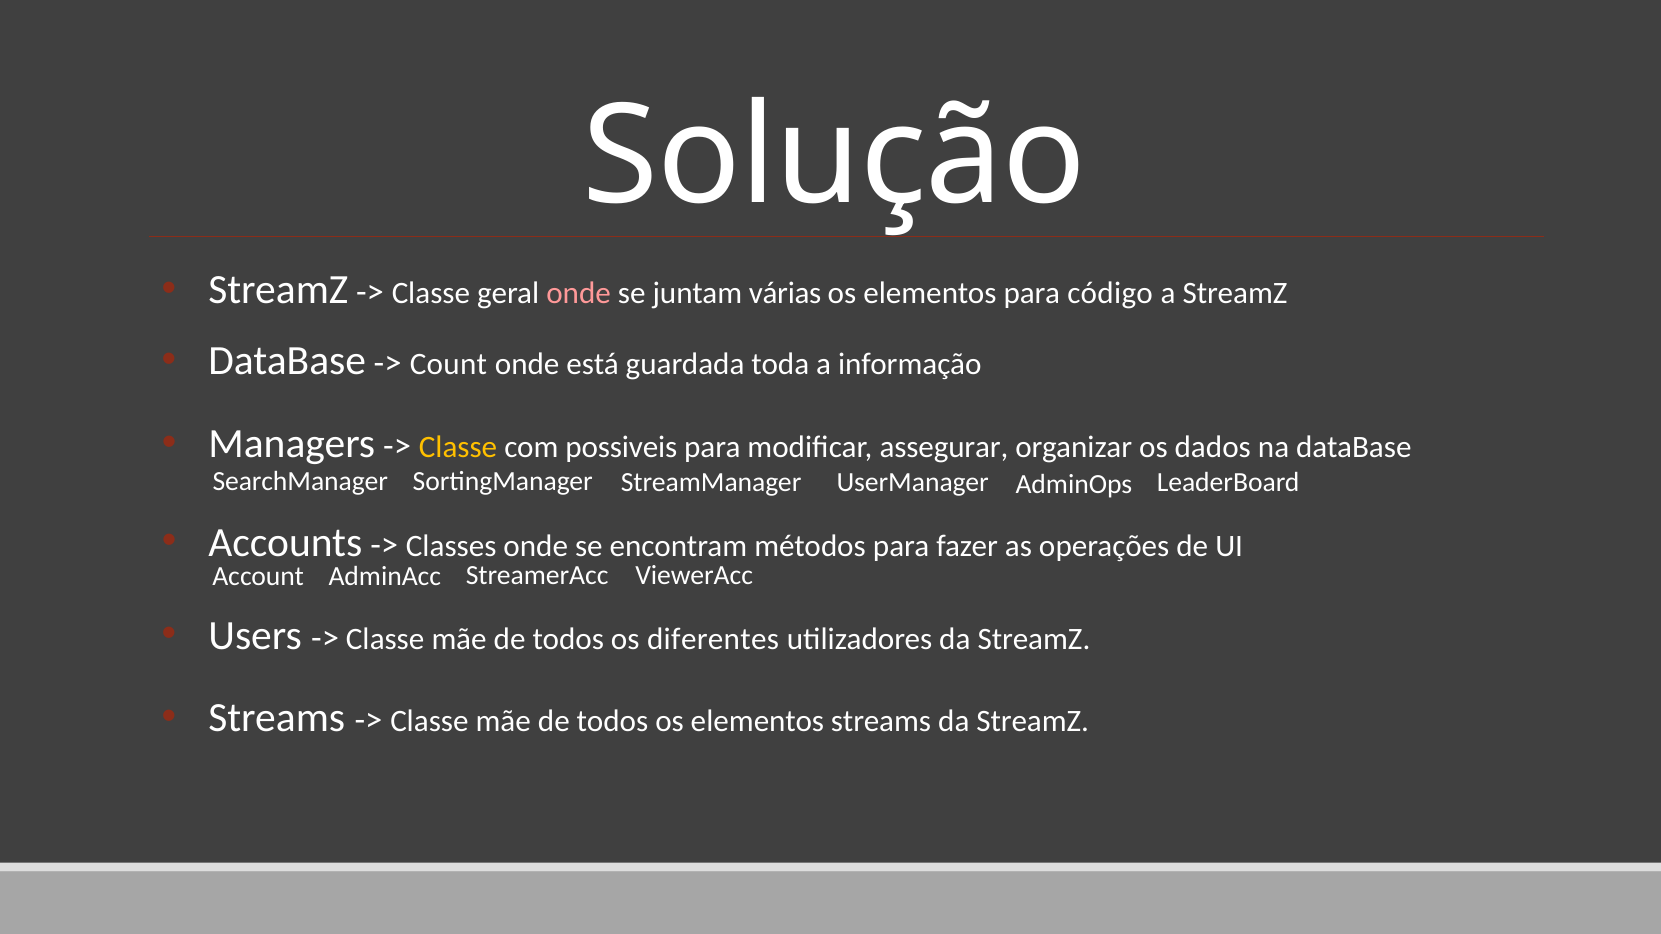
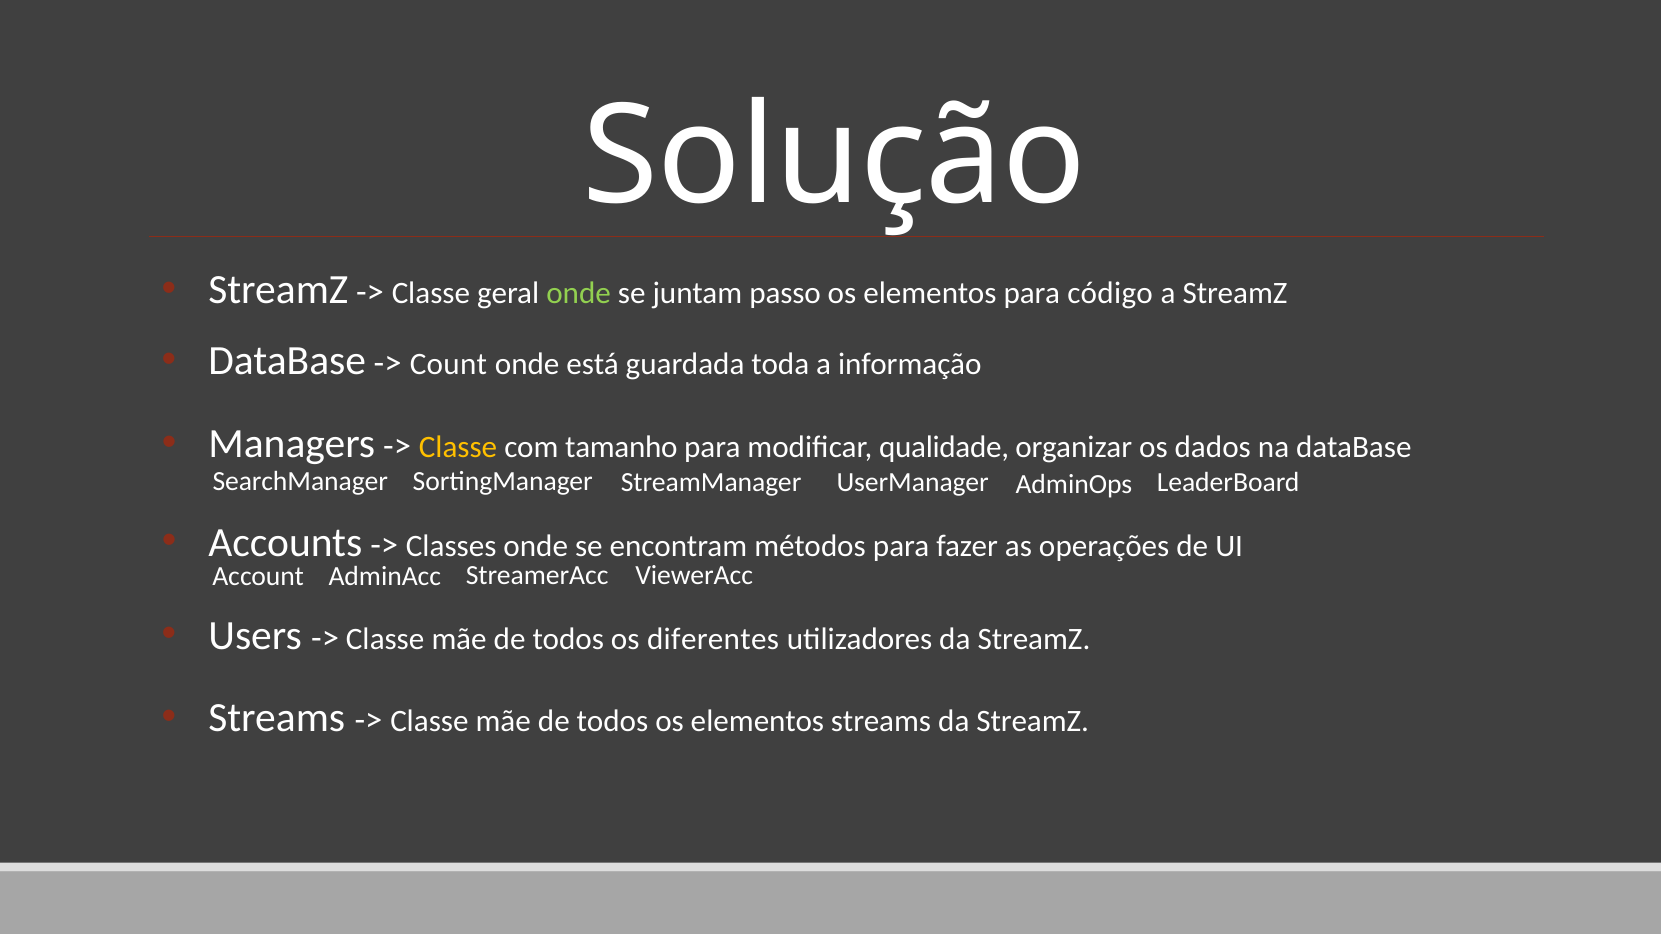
onde colour: pink -> light green (579, 294)
várias: várias -> passo (785, 294)
possiveis: possiveis -> tamanho (621, 448)
assegurar: assegurar -> qualidade (944, 448)
